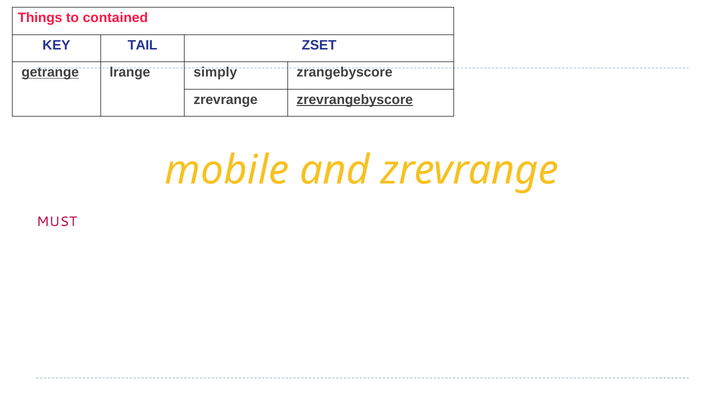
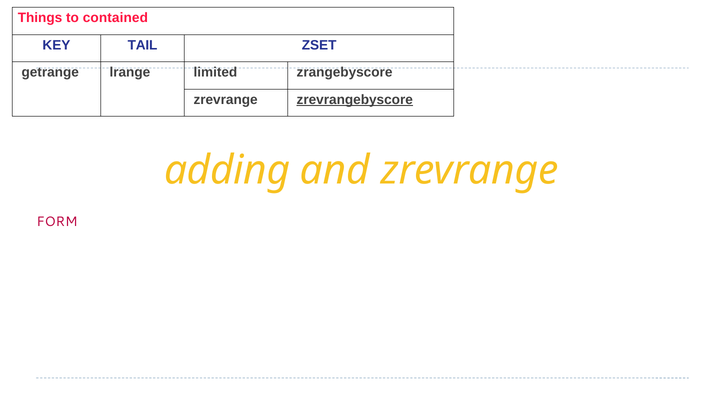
getrange underline: present -> none (50, 72)
simply: simply -> limited (215, 72)
mobile: mobile -> adding (227, 170)
MUST: MUST -> FORM (57, 222)
